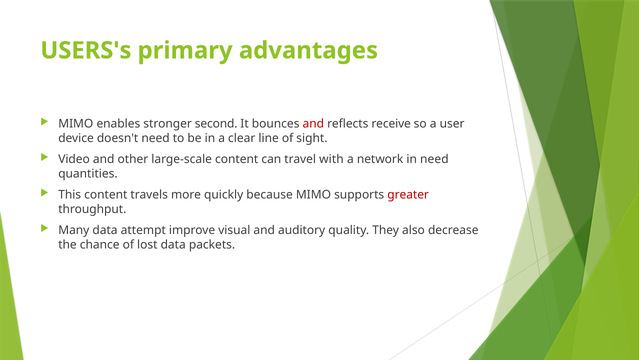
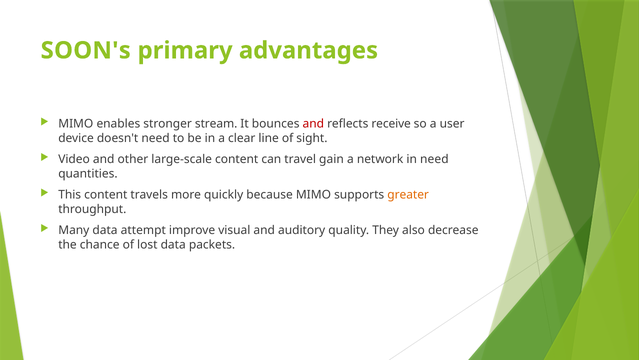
USERS's: USERS's -> SOON's (86, 50)
second: second -> stream (216, 124)
with: with -> gain (331, 159)
greater colour: red -> orange (408, 194)
